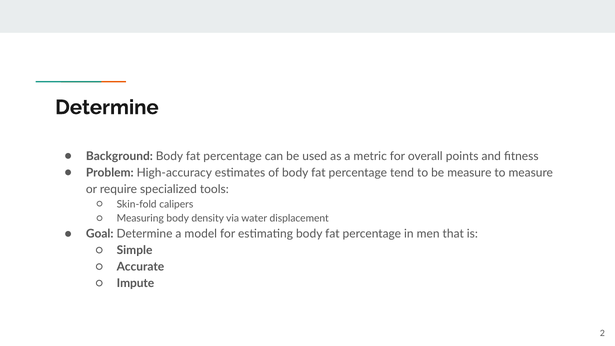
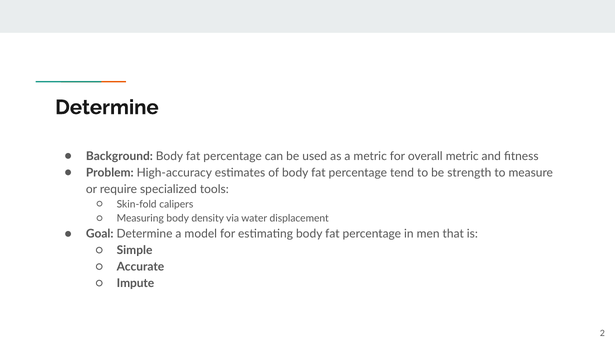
overall points: points -> metric (462, 156)
be measure: measure -> strength (469, 173)
